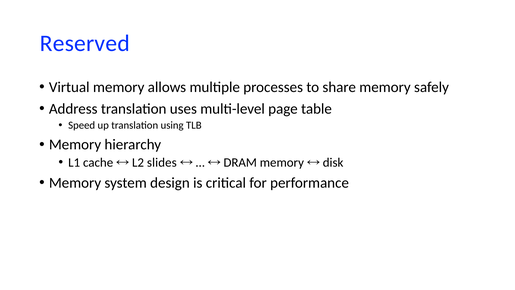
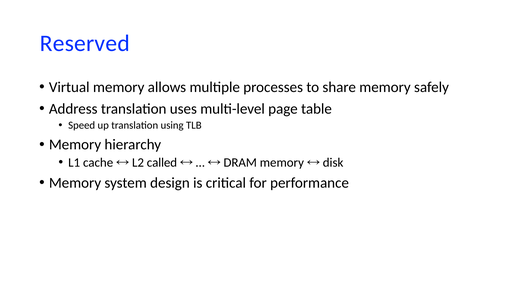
slides: slides -> called (162, 162)
